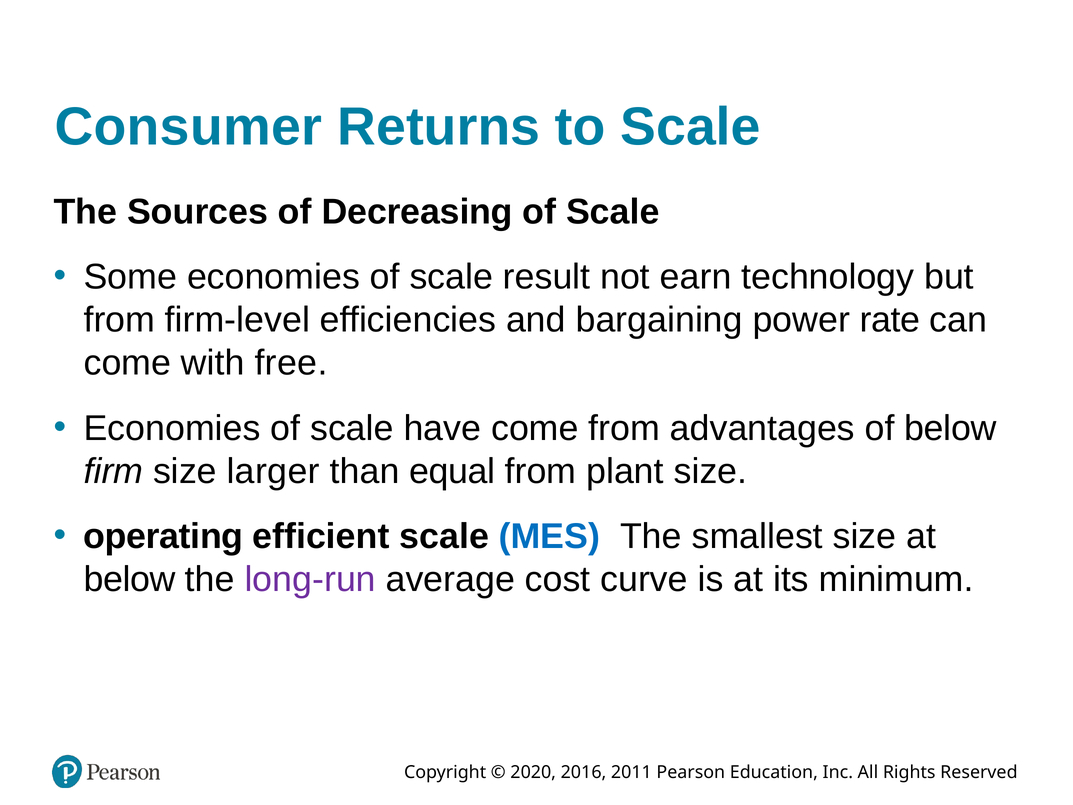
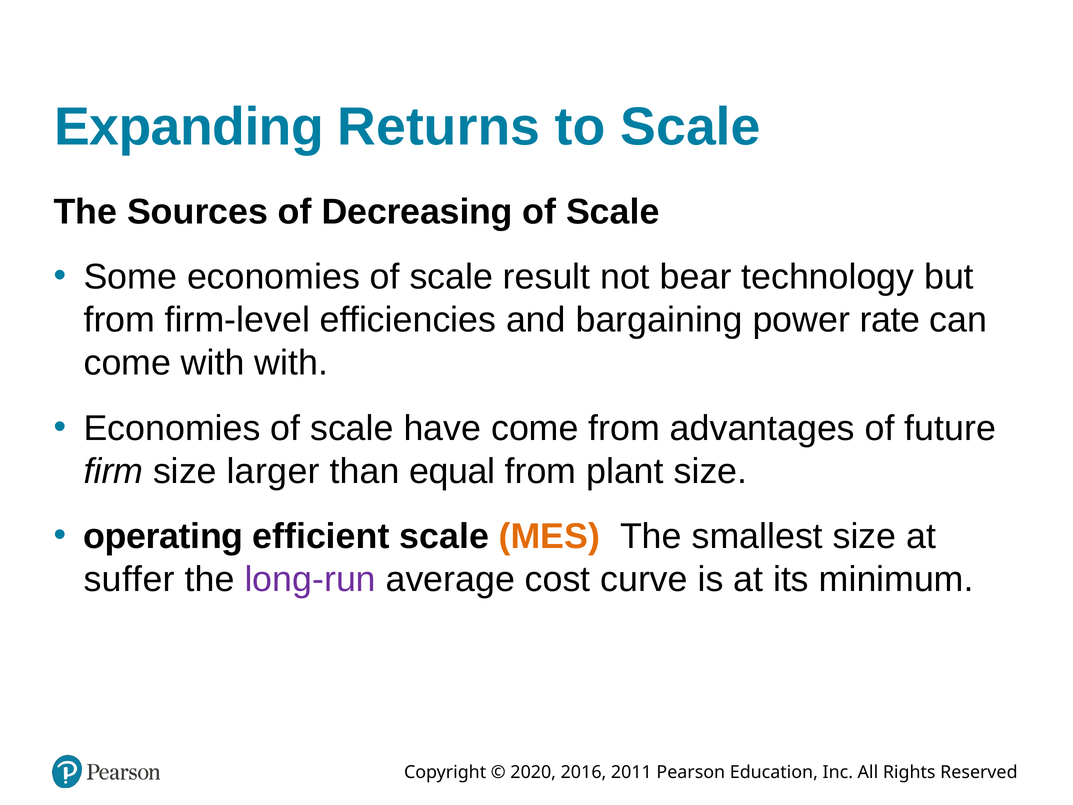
Consumer: Consumer -> Expanding (189, 127)
earn: earn -> bear (696, 277)
with free: free -> with (291, 363)
of below: below -> future (950, 428)
MES colour: blue -> orange (549, 536)
below: below -> suffer (129, 579)
